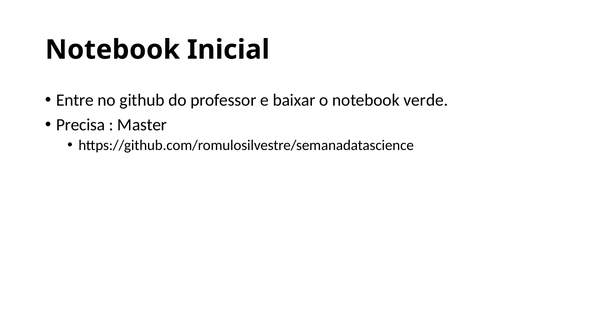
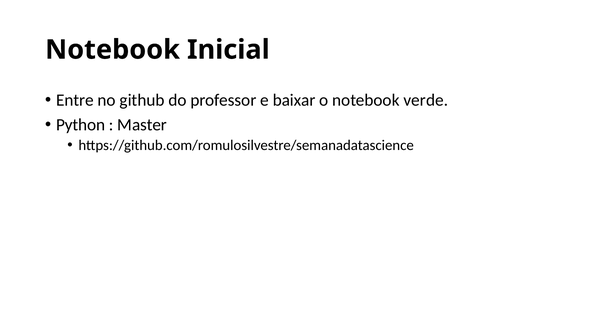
Precisa: Precisa -> Python (81, 125)
